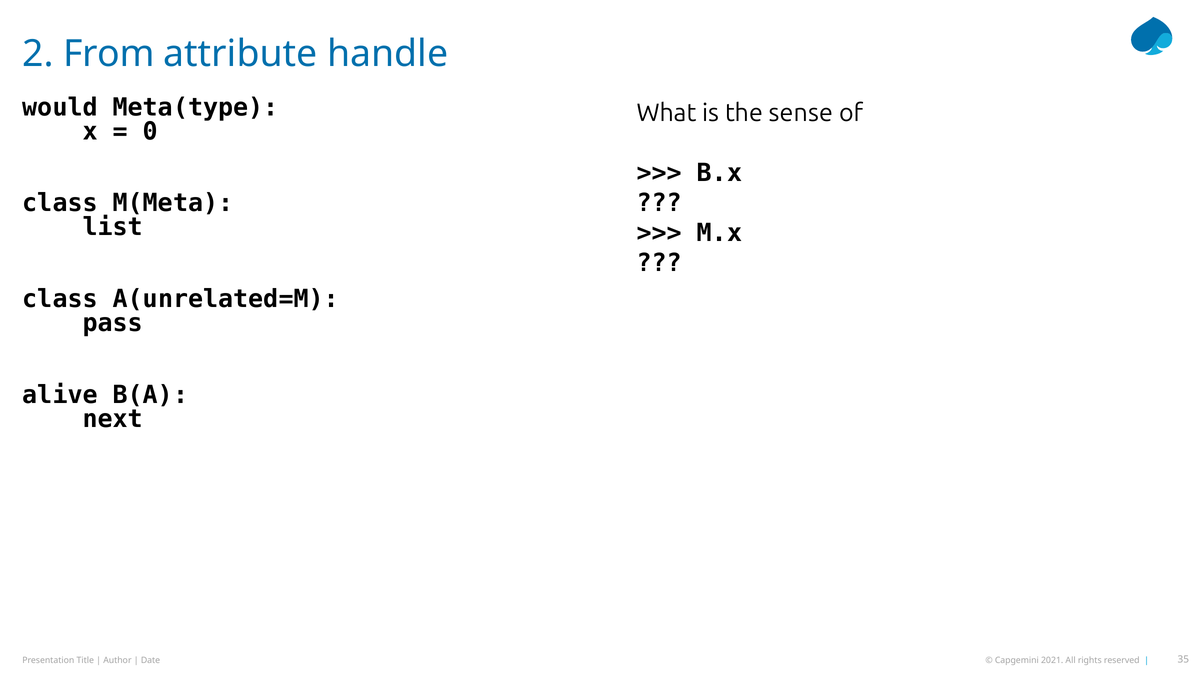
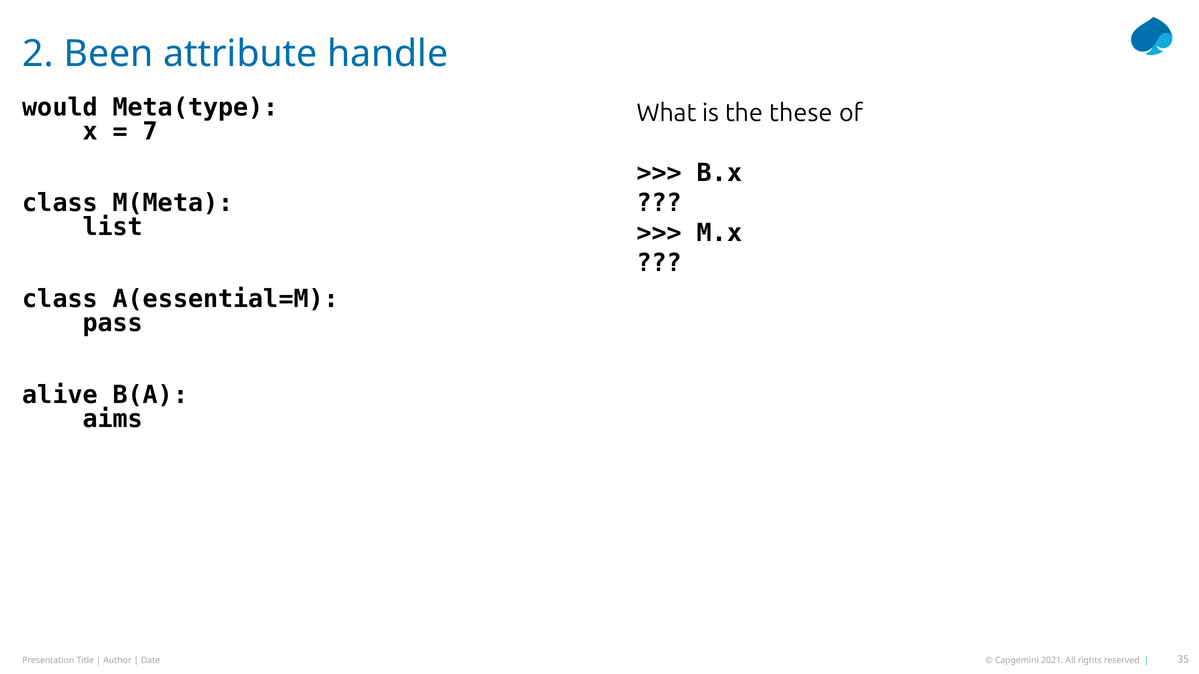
From: From -> Been (109, 54)
sense: sense -> these (801, 113)
0: 0 -> 7 (150, 131)
A(unrelated=M: A(unrelated=M -> A(essential=M (226, 299)
next: next -> aims (113, 419)
